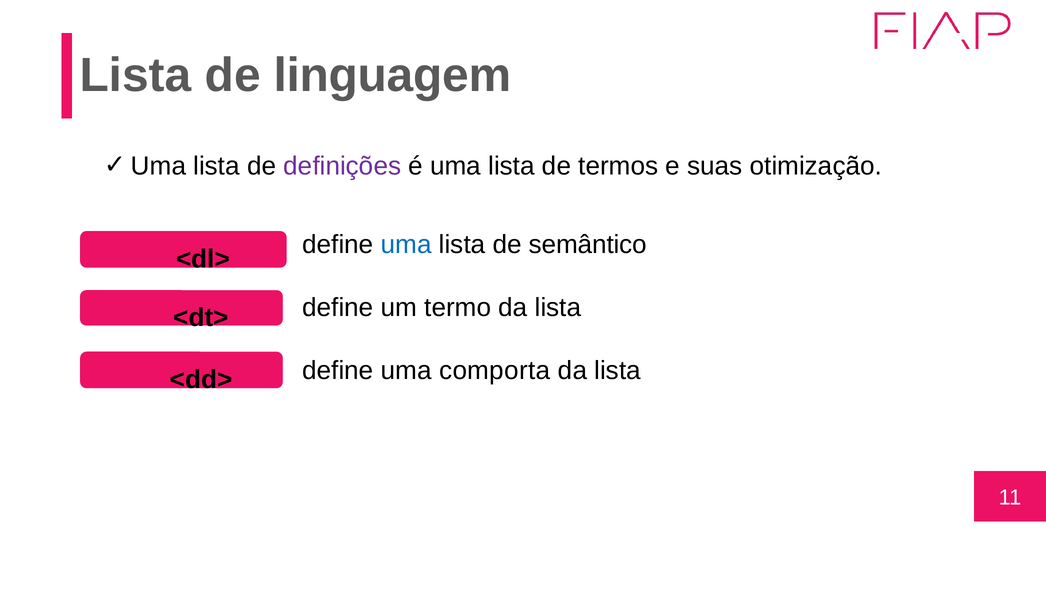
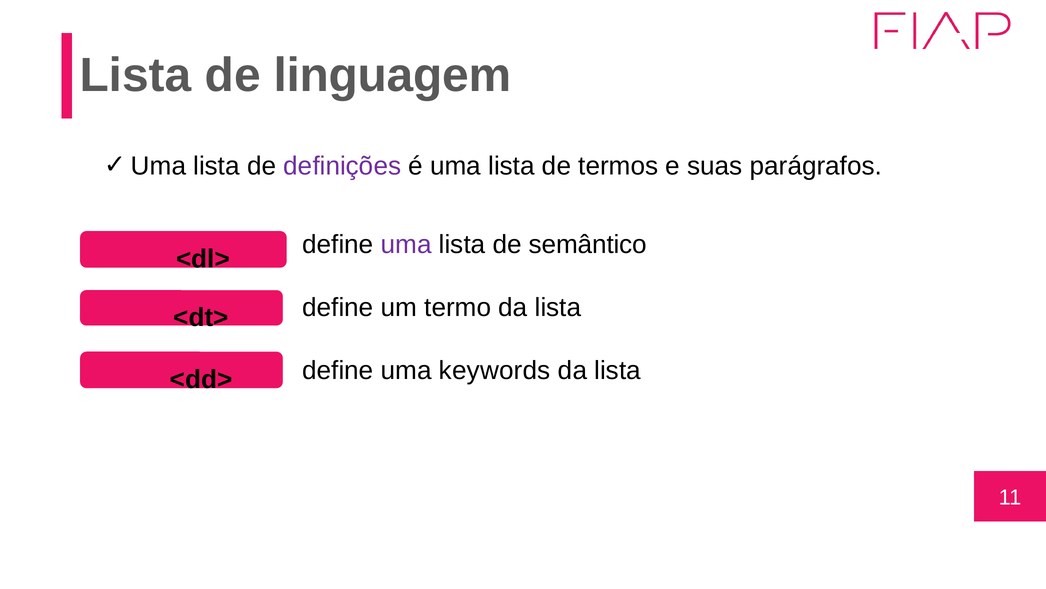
otimização: otimização -> parágrafos (816, 166)
uma colour: blue -> purple (406, 244)
comporta: comporta -> keywords (495, 370)
